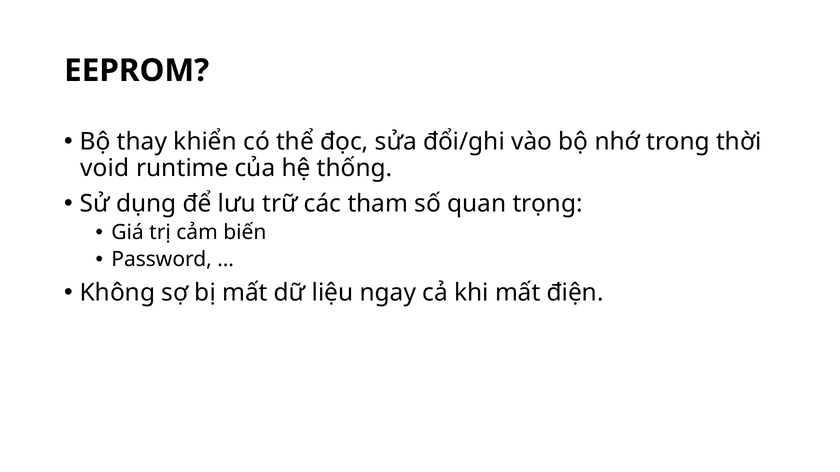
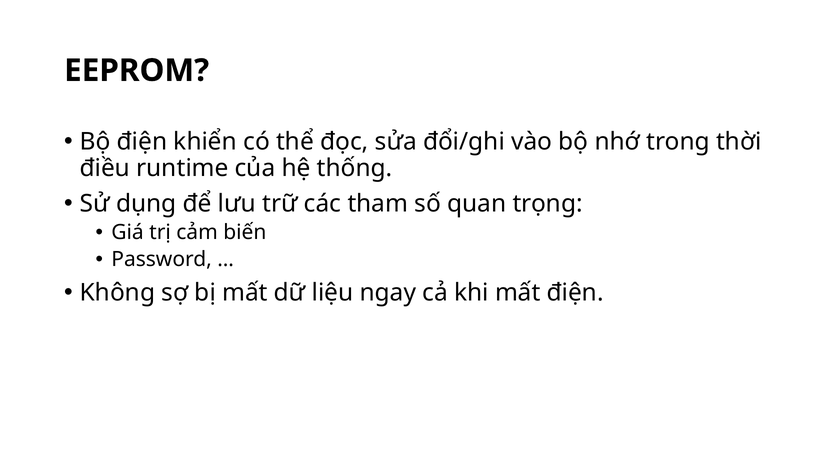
Bộ thay: thay -> điện (142, 142)
void: void -> điều (105, 168)
